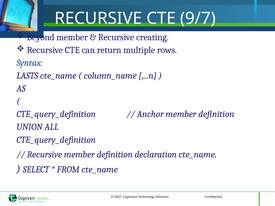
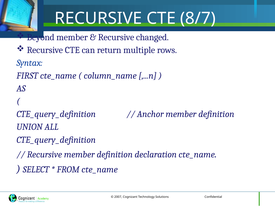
9/7: 9/7 -> 8/7 (198, 18)
creating: creating -> changed (152, 37)
LASTS: LASTS -> FIRST (27, 76)
